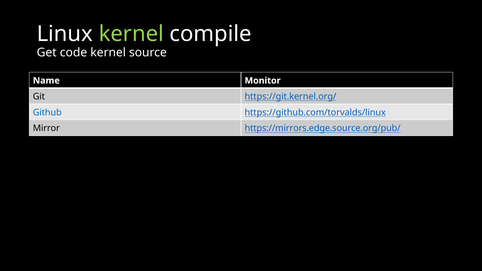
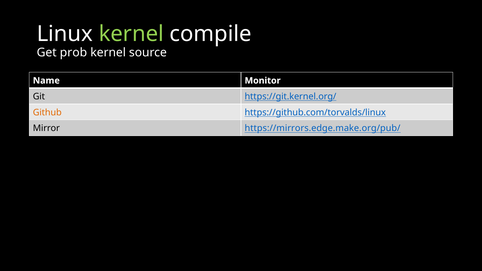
code: code -> prob (73, 52)
Github colour: blue -> orange (47, 112)
https://mirrors.edge.source.org/pub/: https://mirrors.edge.source.org/pub/ -> https://mirrors.edge.make.org/pub/ (323, 128)
